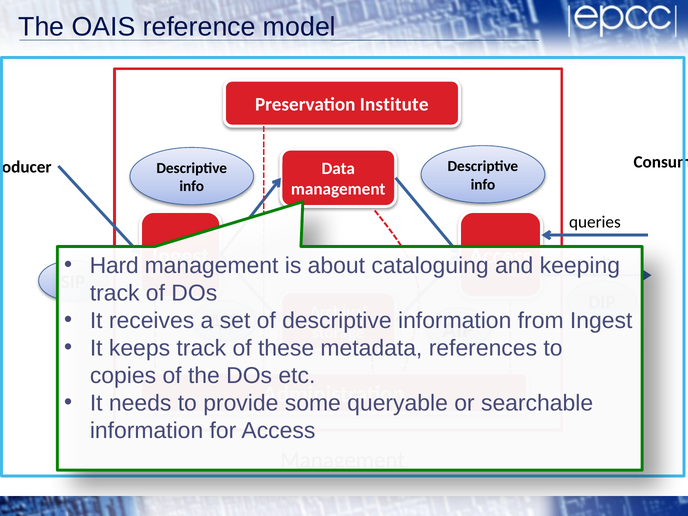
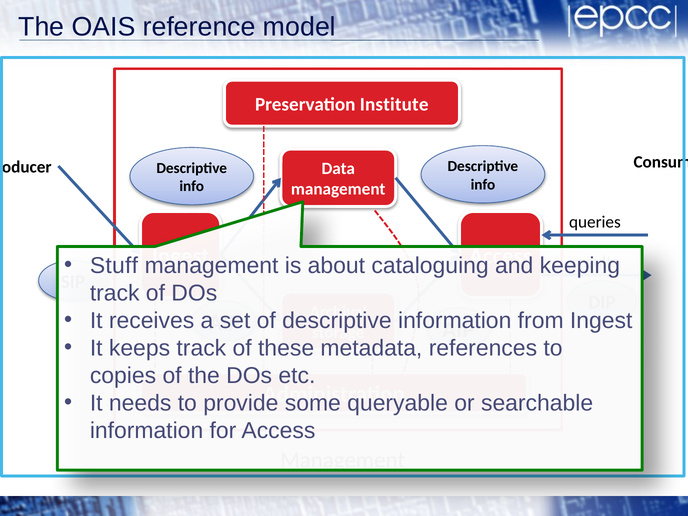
Hard: Hard -> Stuff (114, 265)
